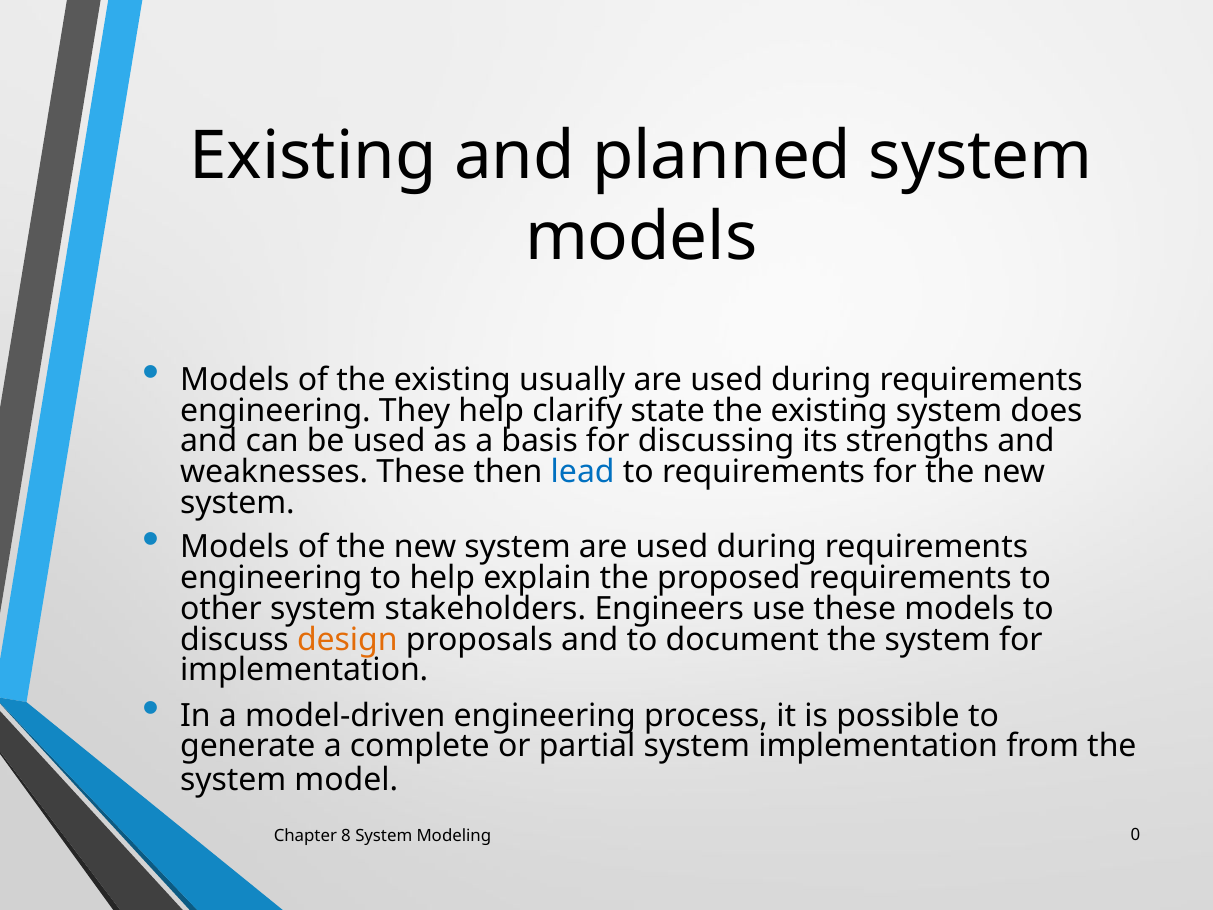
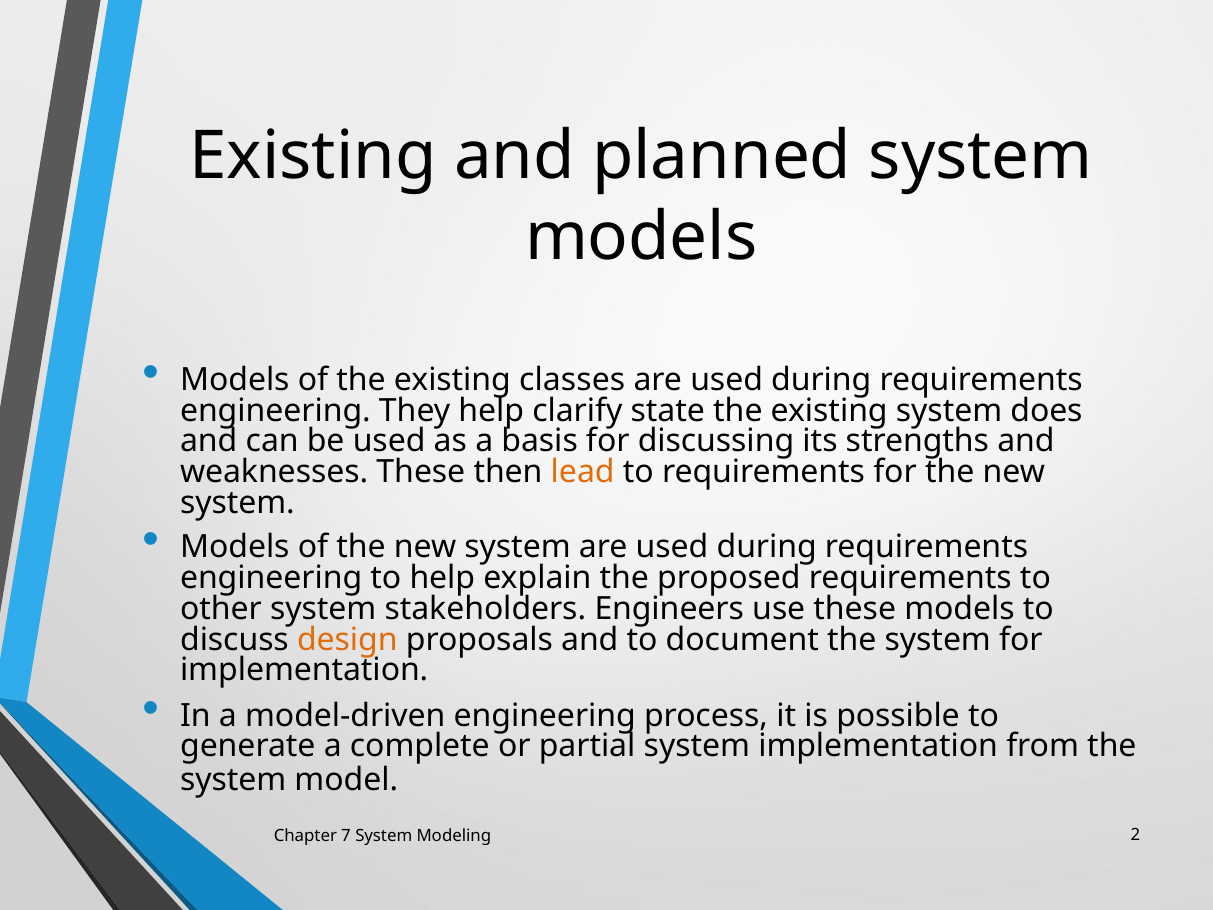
usually: usually -> classes (572, 380)
lead colour: blue -> orange (583, 472)
8: 8 -> 7 (346, 836)
0: 0 -> 2 (1136, 834)
